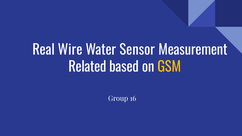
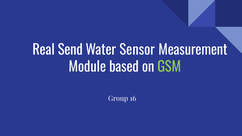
Wire: Wire -> Send (70, 50)
Related: Related -> Module (87, 67)
GSM colour: yellow -> light green (169, 67)
